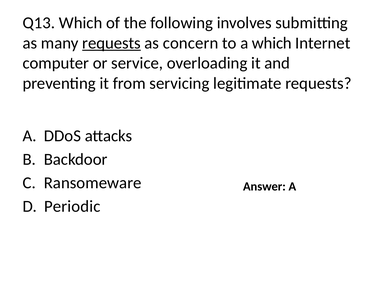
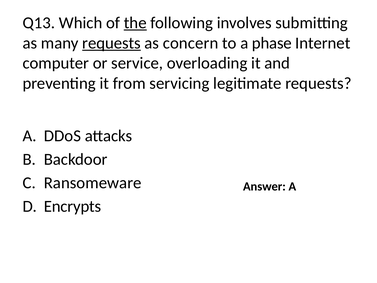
the underline: none -> present (135, 23)
a which: which -> phase (272, 43)
Periodic: Periodic -> Encrypts (72, 206)
